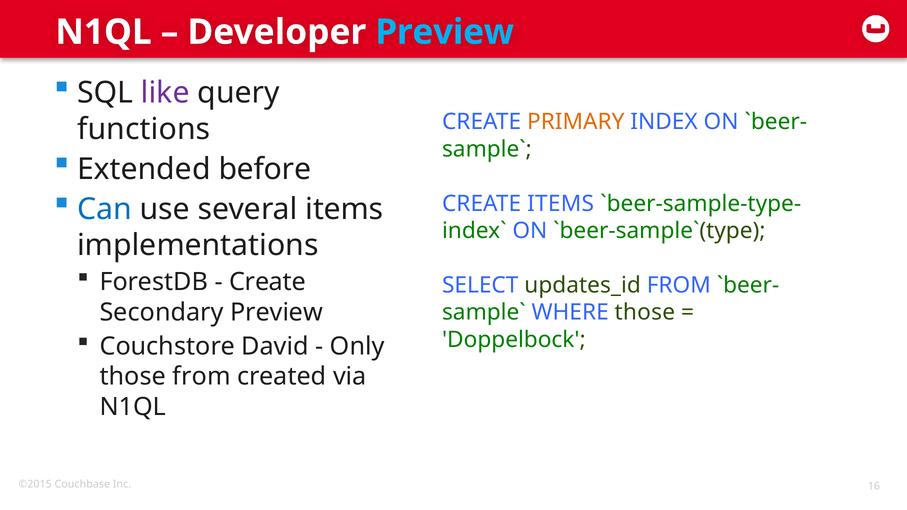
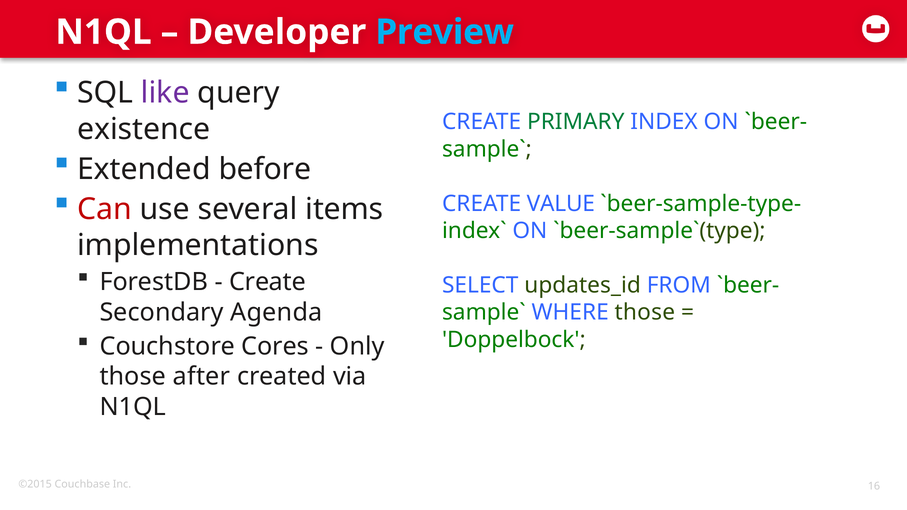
PRIMARY colour: orange -> green (576, 122)
functions: functions -> existence (144, 129)
Can colour: blue -> red (104, 209)
CREATE ITEMS: ITEMS -> VALUE (561, 204)
Secondary Preview: Preview -> Agenda (276, 312)
David: David -> Cores (275, 346)
those from: from -> after (201, 377)
